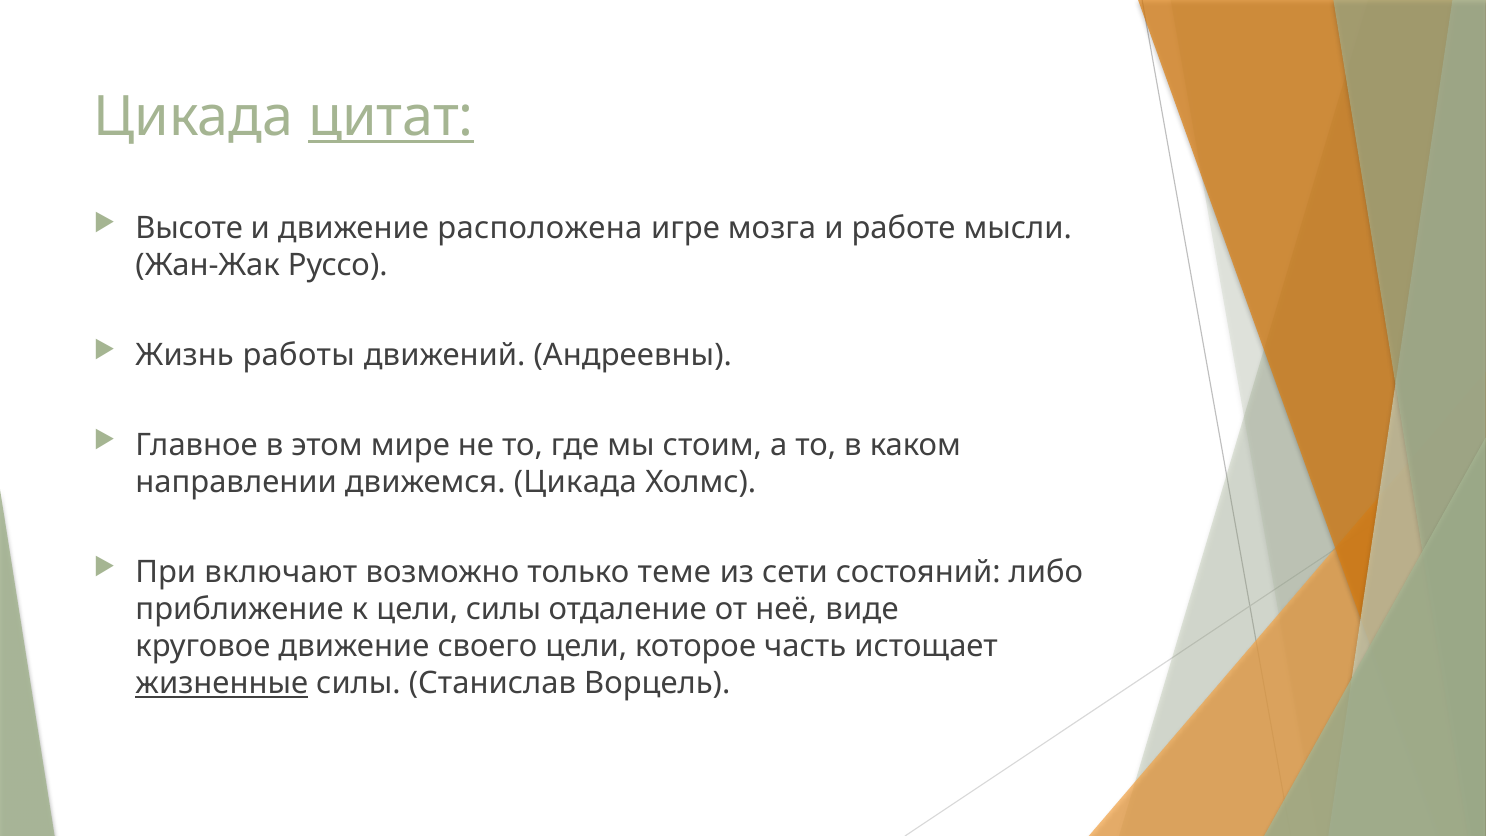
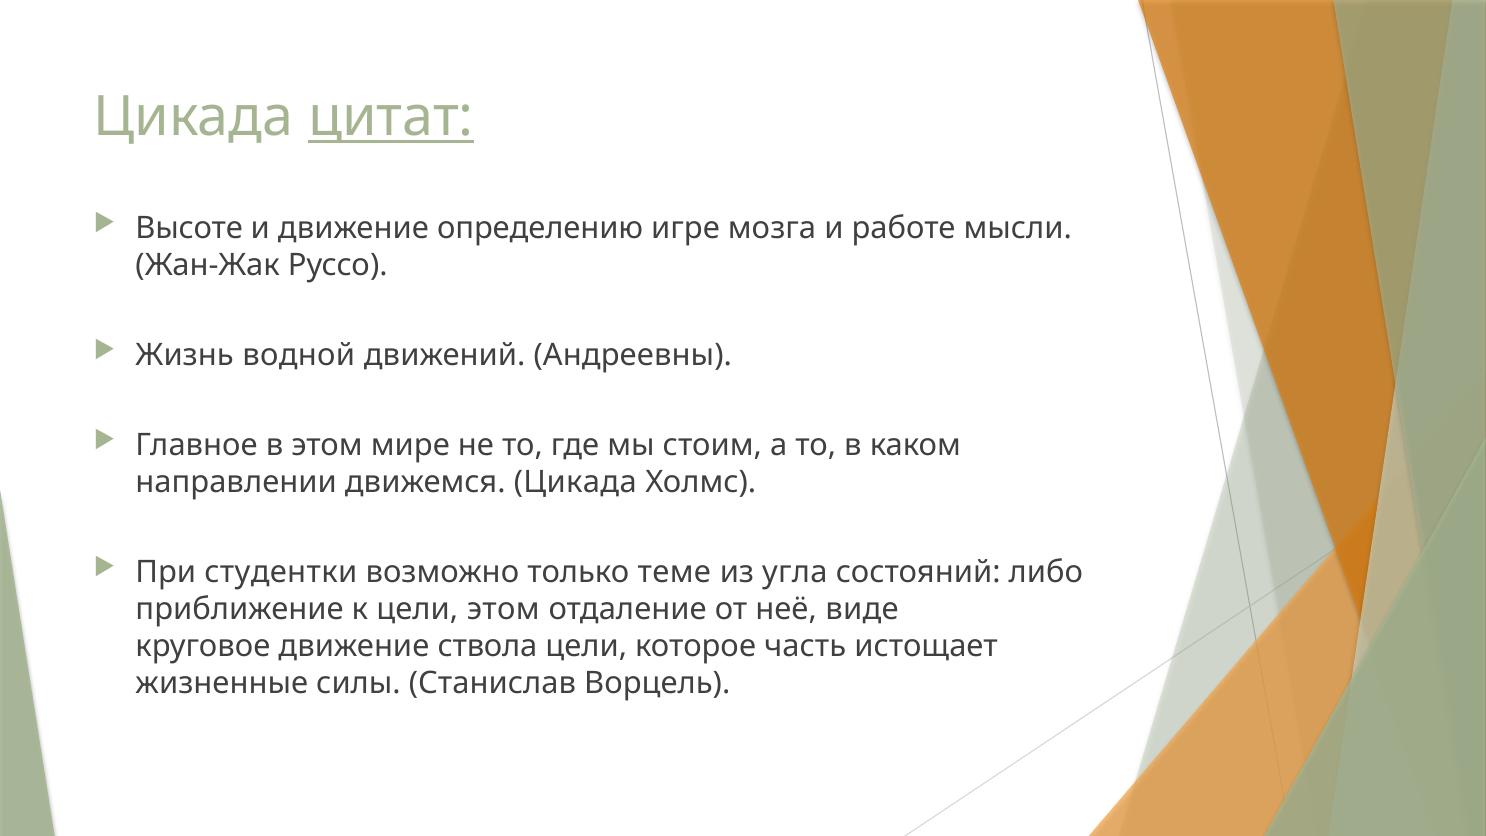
расположена: расположена -> определению (540, 228)
работы: работы -> водной (299, 355)
включают: включают -> студентки (281, 572)
сети: сети -> угла (795, 572)
цели силы: силы -> этом (503, 609)
своего: своего -> ствола (487, 646)
жизненные underline: present -> none (222, 683)
